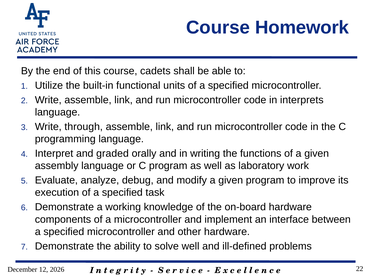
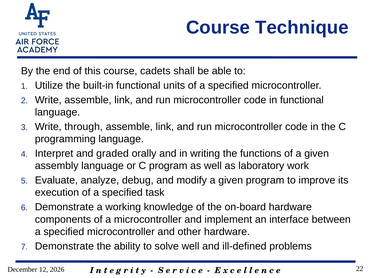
Homework: Homework -> Technique (302, 28)
in interprets: interprets -> functional (302, 100)
